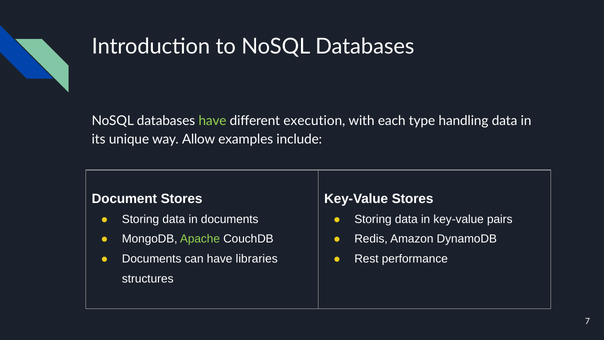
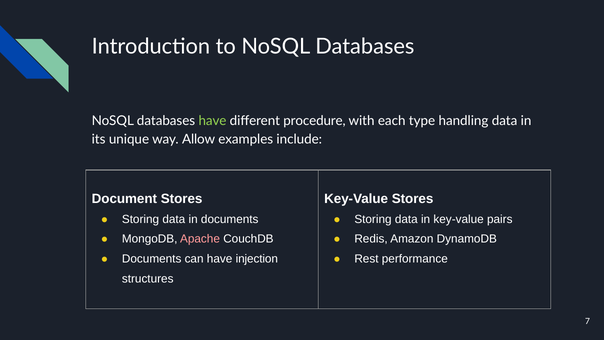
execution: execution -> procedure (314, 121)
Apache colour: light green -> pink (200, 239)
libraries: libraries -> injection (257, 259)
